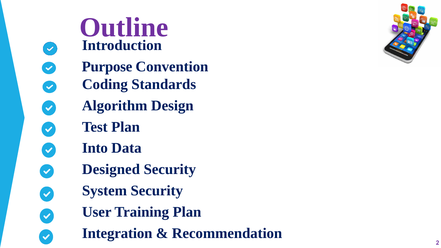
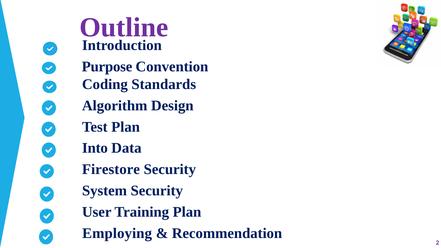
Designed: Designed -> Firestore (111, 169)
Integration: Integration -> Employing (117, 233)
